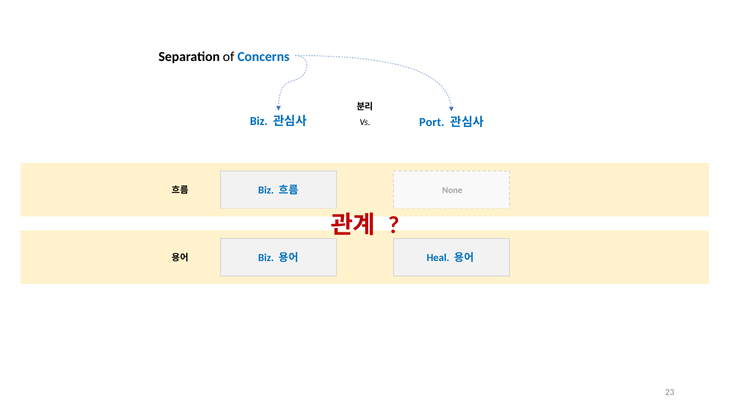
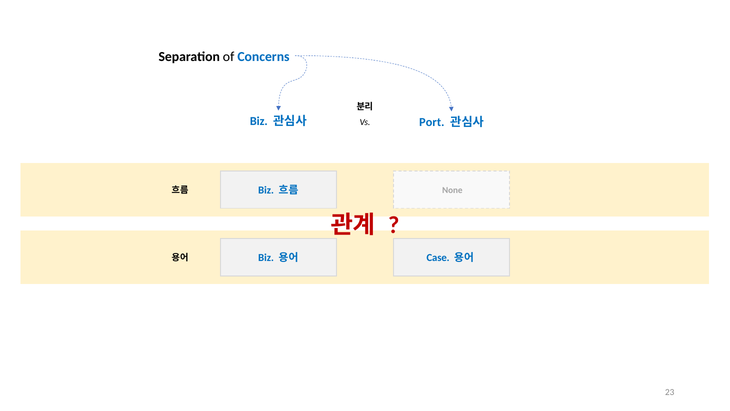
Heal: Heal -> Case (438, 258)
